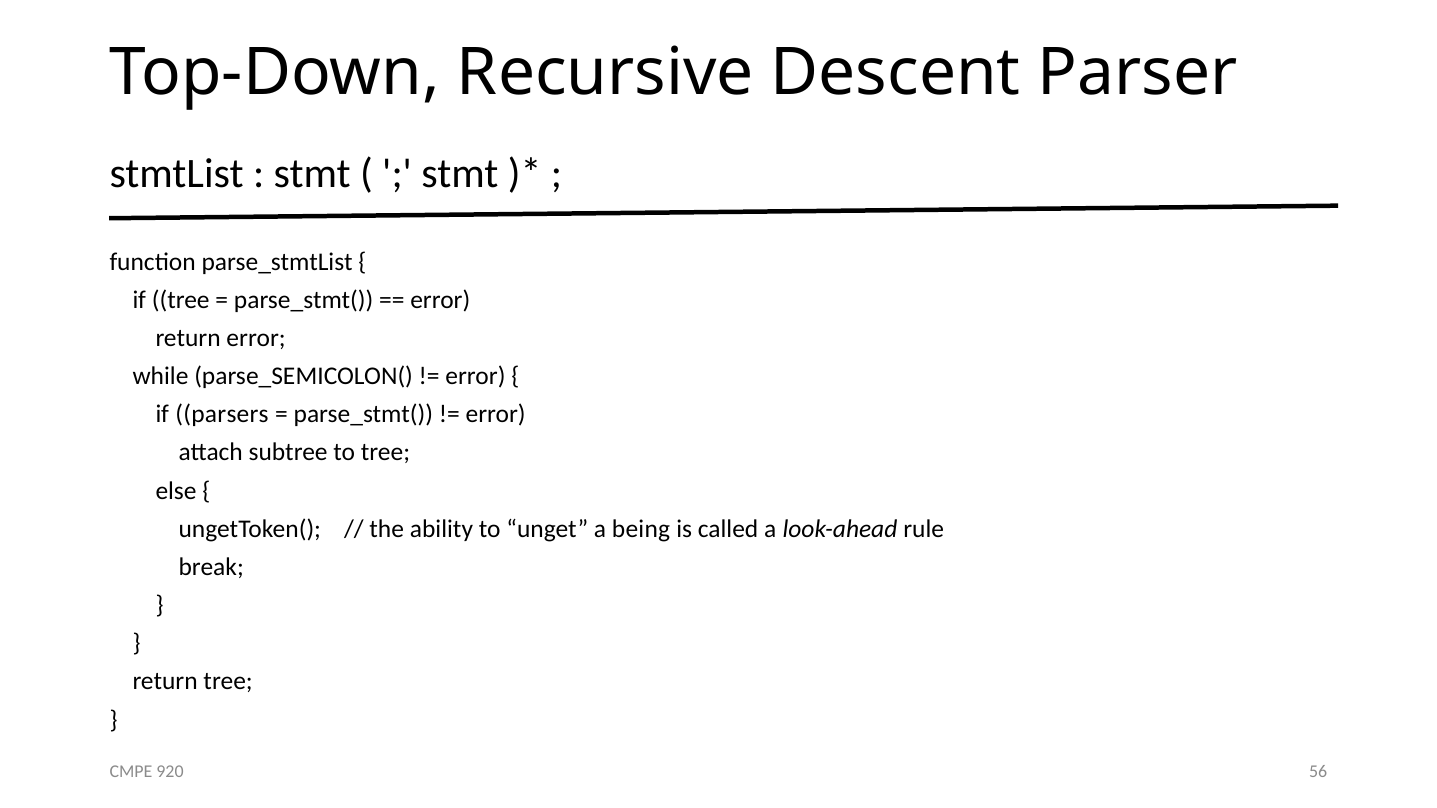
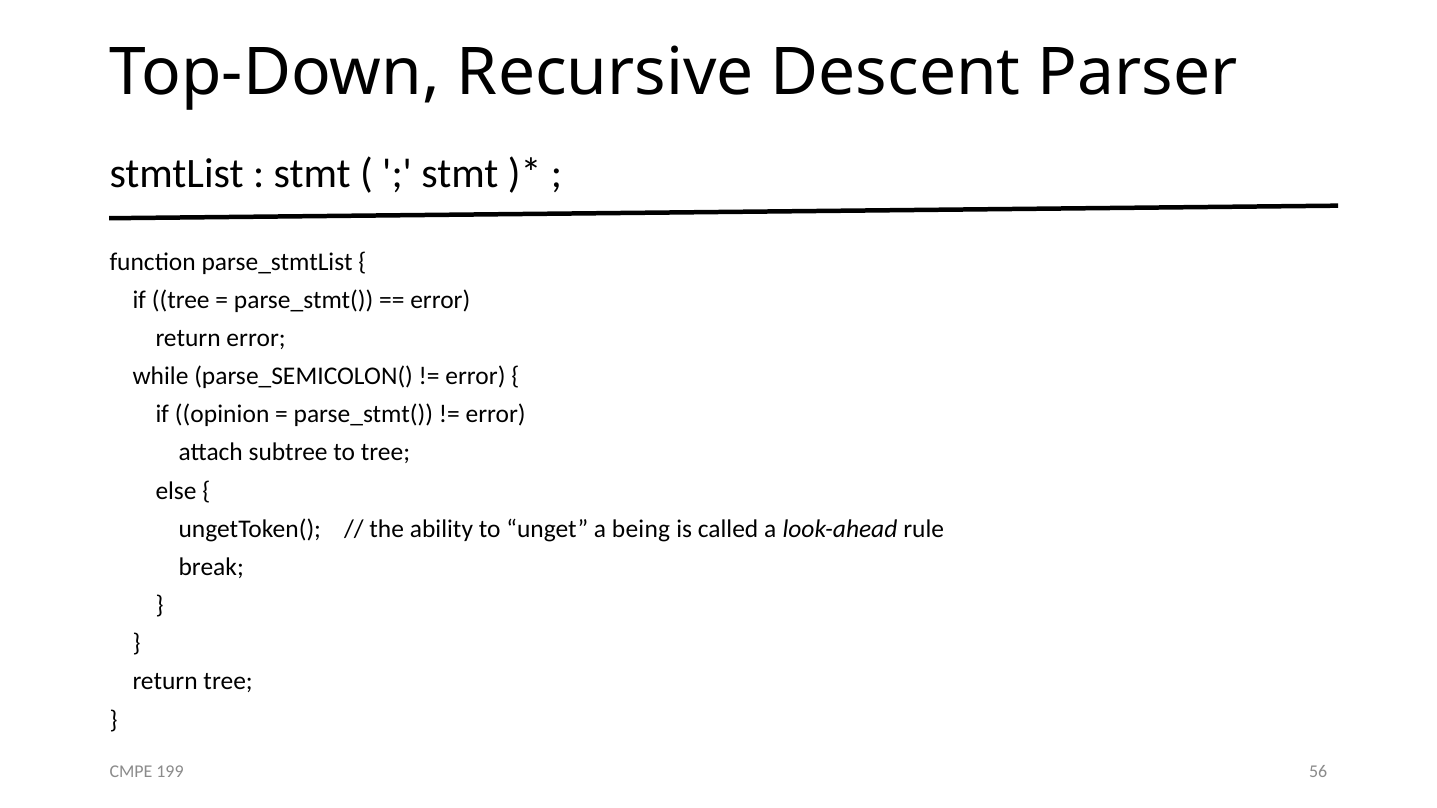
parsers: parsers -> opinion (222, 415)
920: 920 -> 199 (170, 772)
